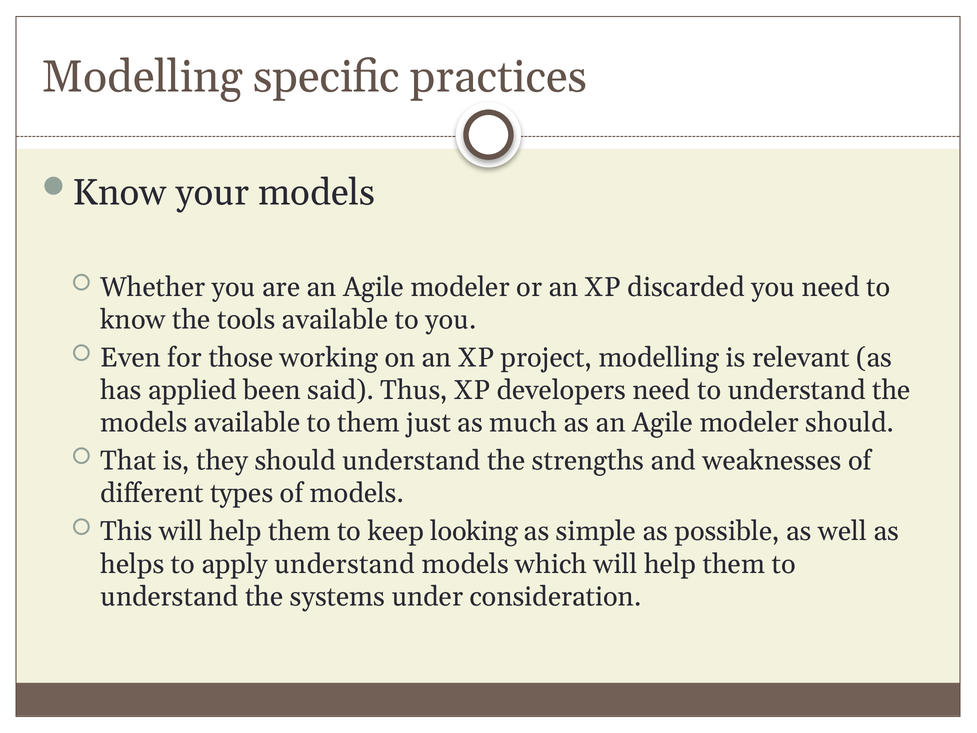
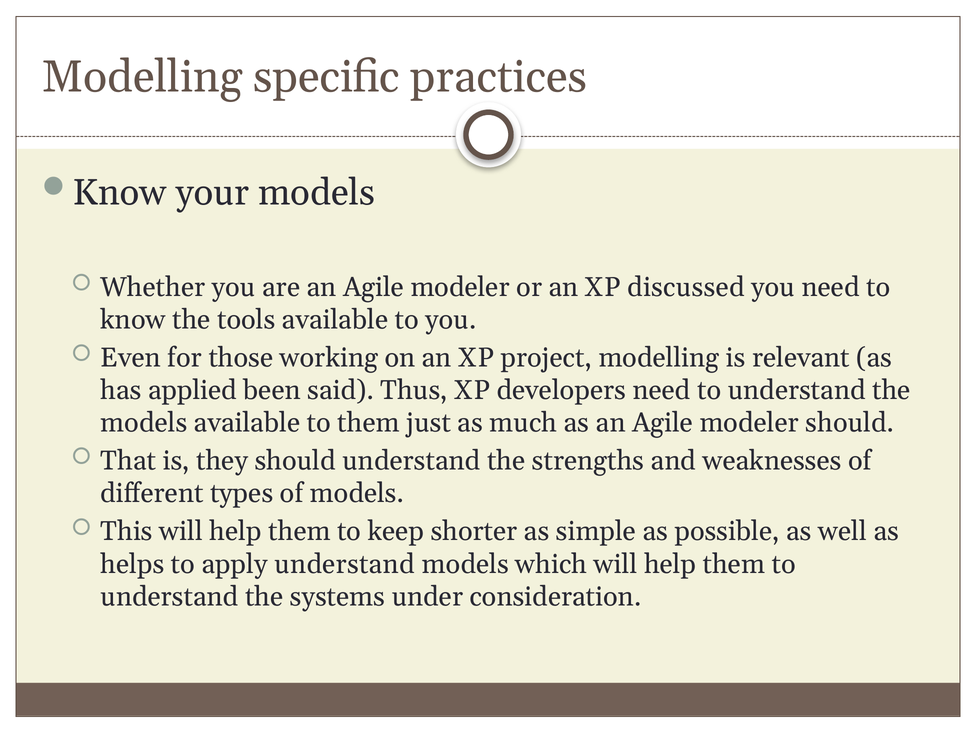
discarded: discarded -> discussed (686, 287)
looking: looking -> shorter (474, 531)
